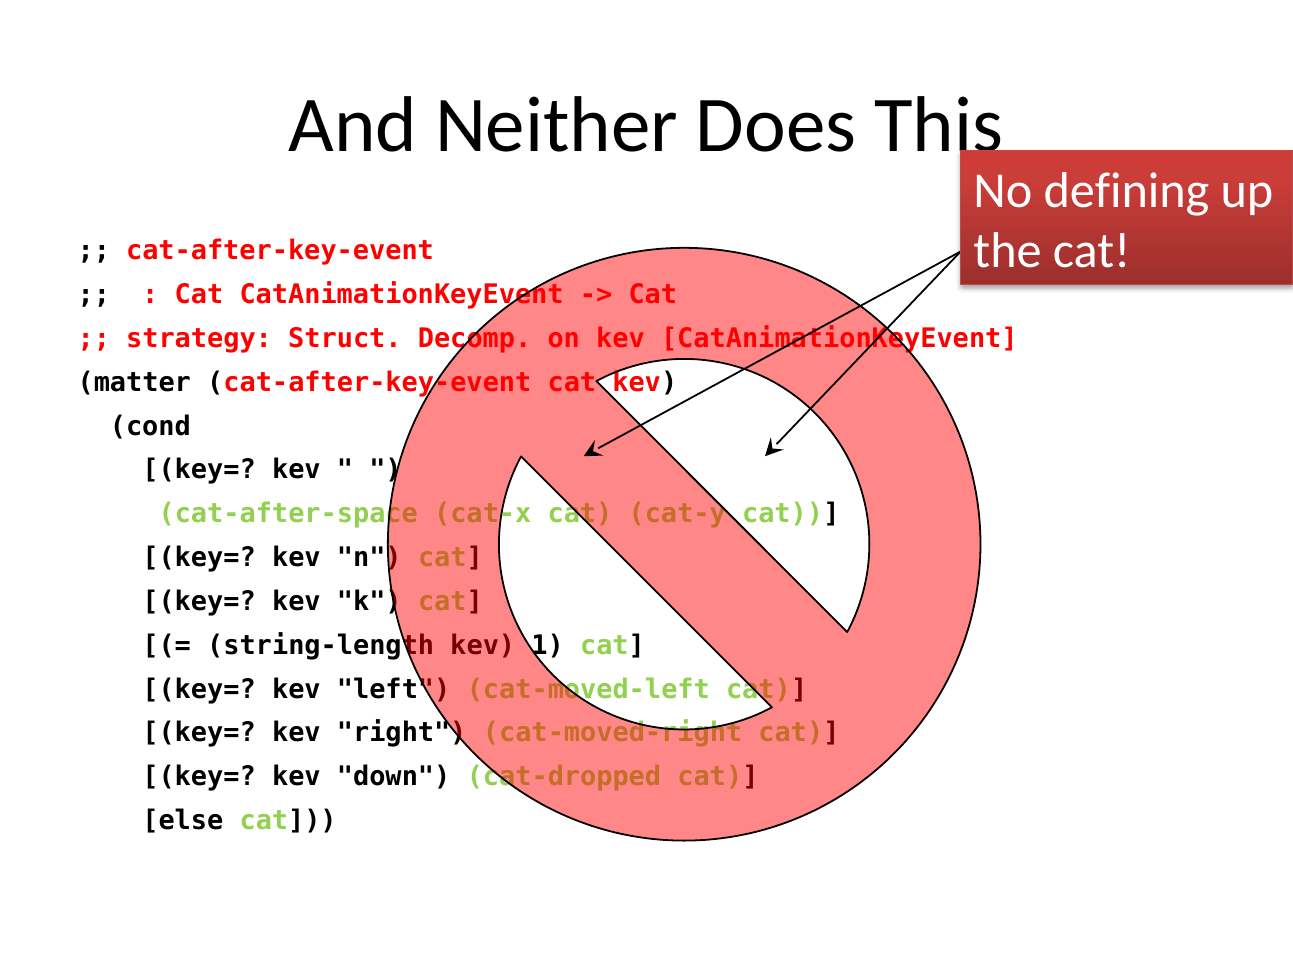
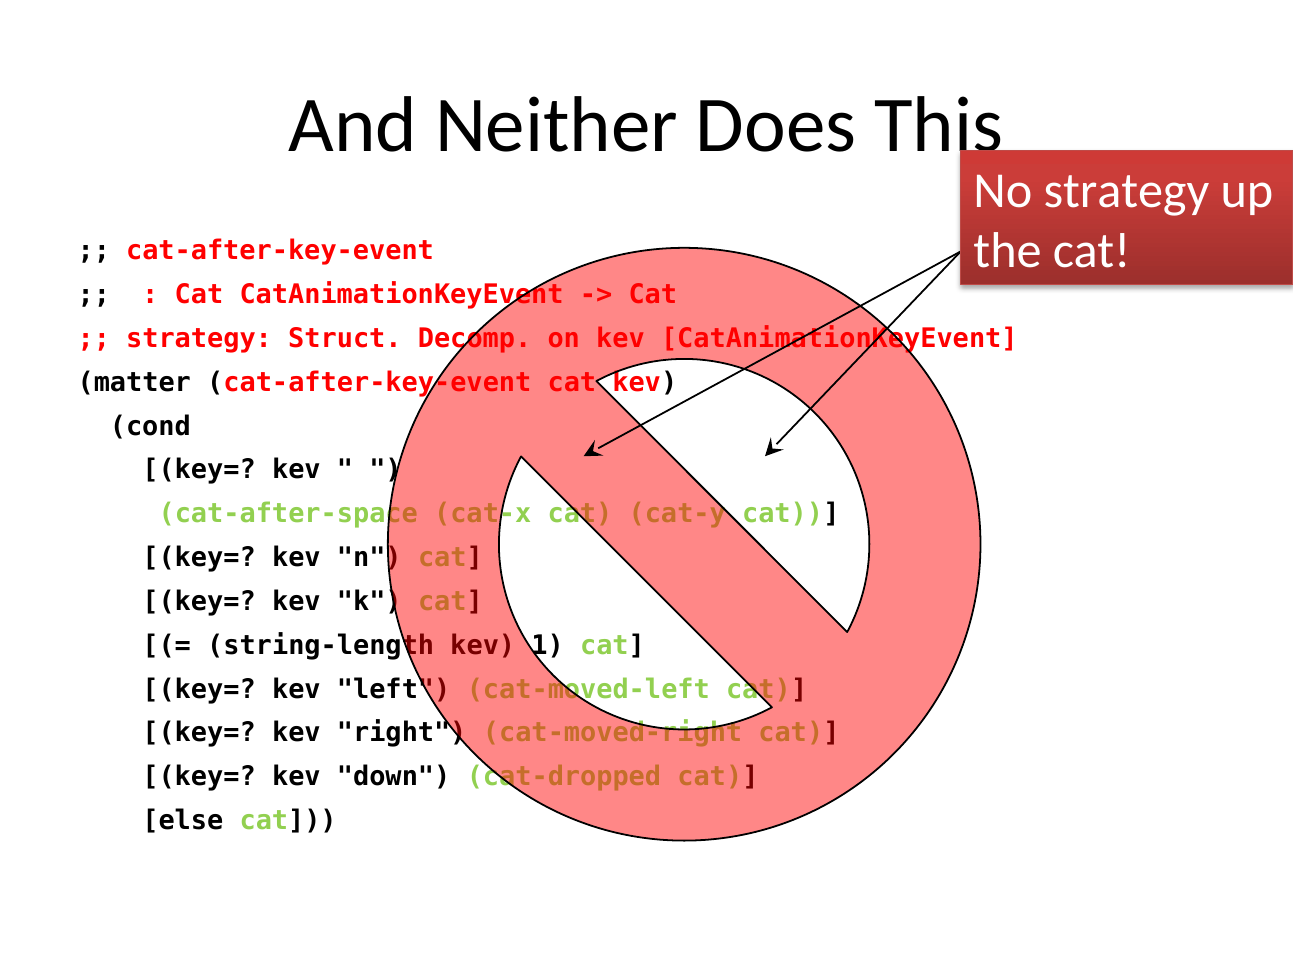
No defining: defining -> strategy (1126, 191)
